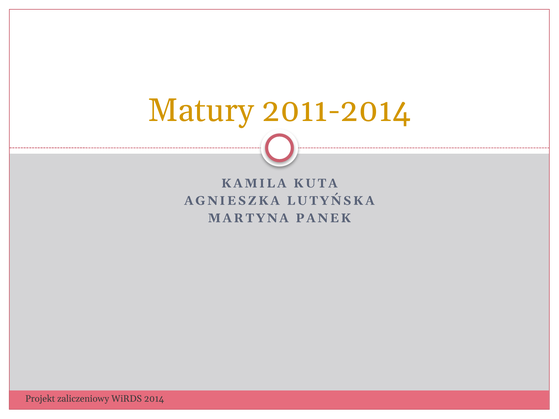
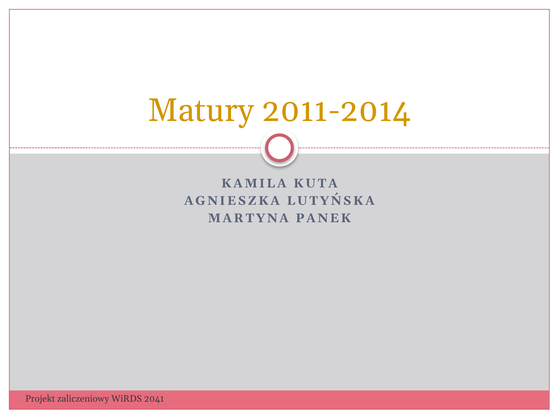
2014: 2014 -> 2041 (154, 399)
